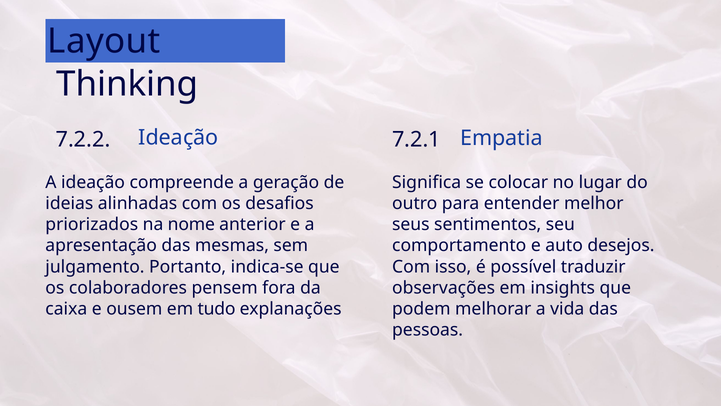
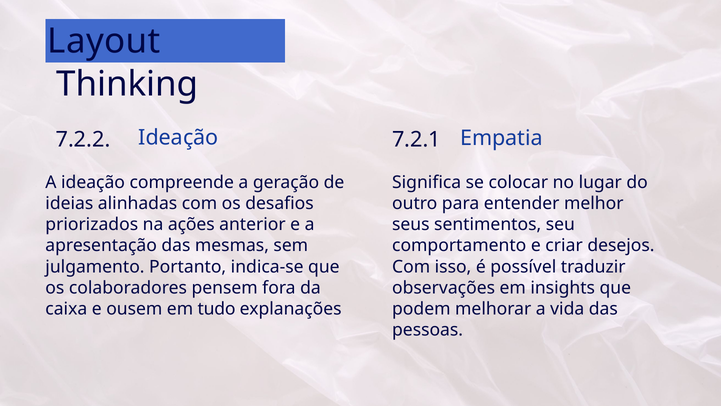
nome: nome -> ações (191, 224)
auto: auto -> criar (564, 245)
